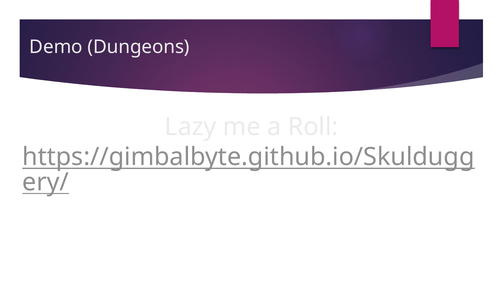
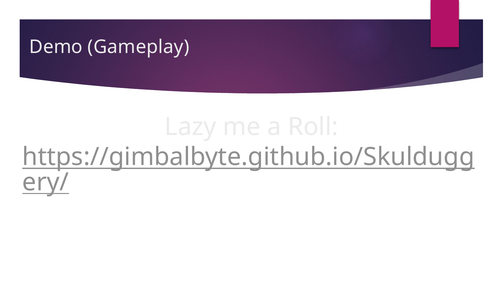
Dungeons: Dungeons -> Gameplay (139, 47)
